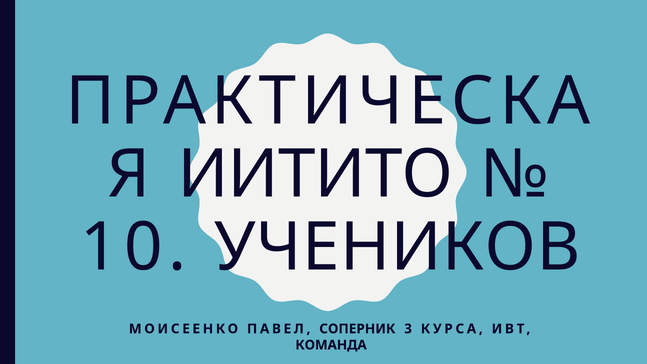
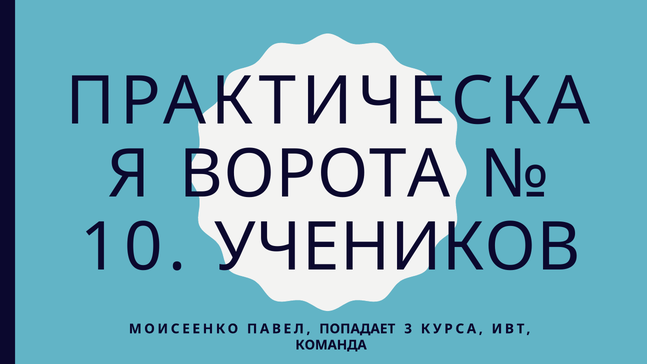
ИИТИТО: ИИТИТО -> ВОРОТА (315, 174)
СОПЕРНИК: СОПЕРНИК -> ПОПАДАЕТ (357, 329)
